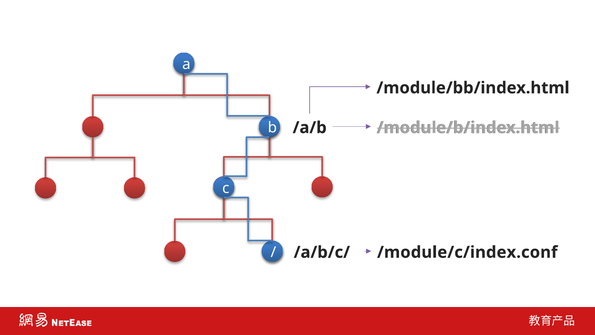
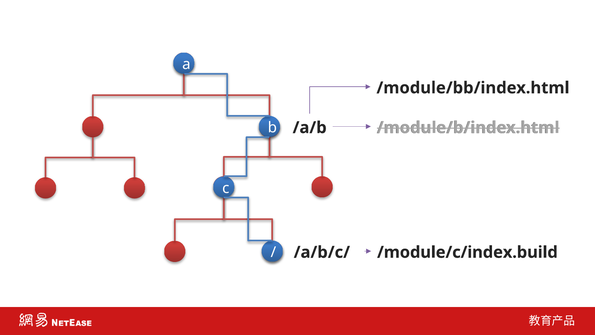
/module/c/index.conf: /module/c/index.conf -> /module/c/index.build (467, 252)
